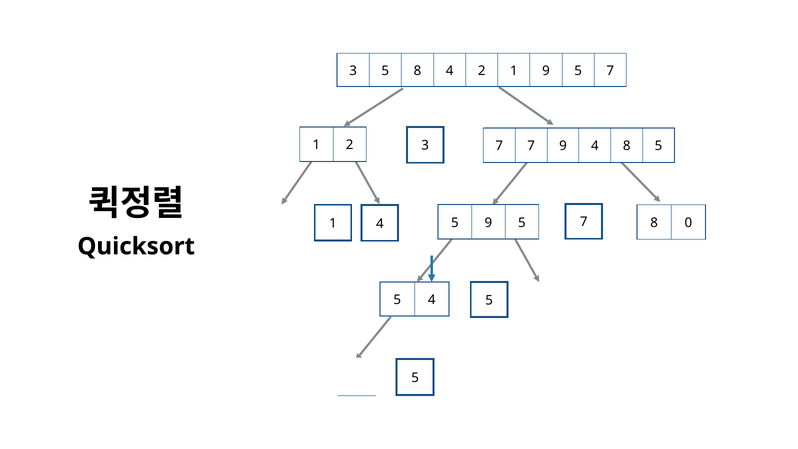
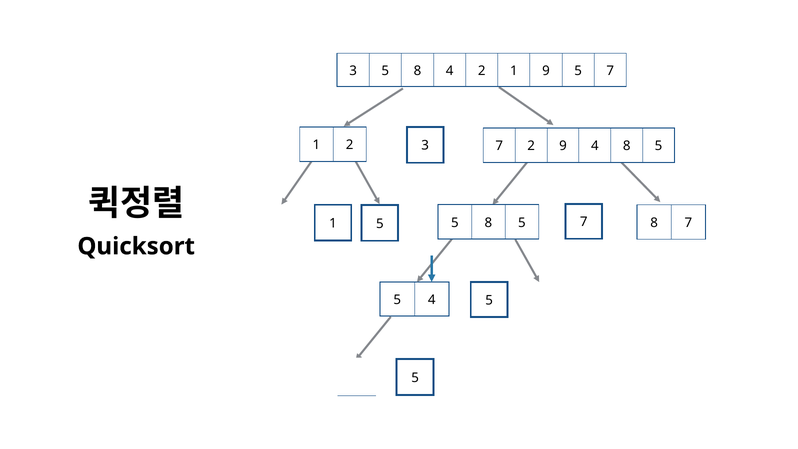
7: 7 -> 2 (531, 146)
9: 9 -> 8 (488, 223)
8 0: 0 -> 7 (688, 223)
1 4: 4 -> 5 (380, 224)
